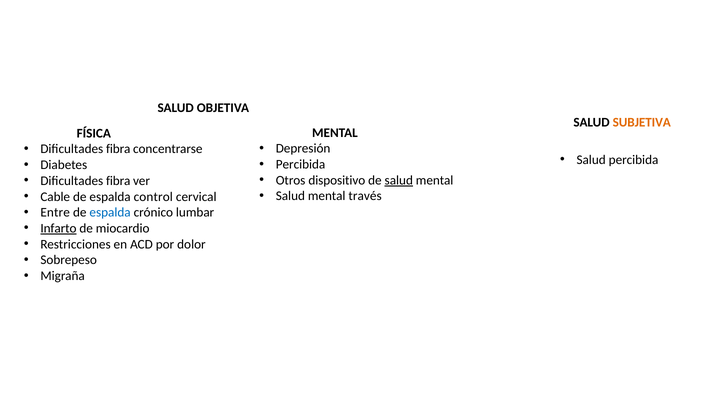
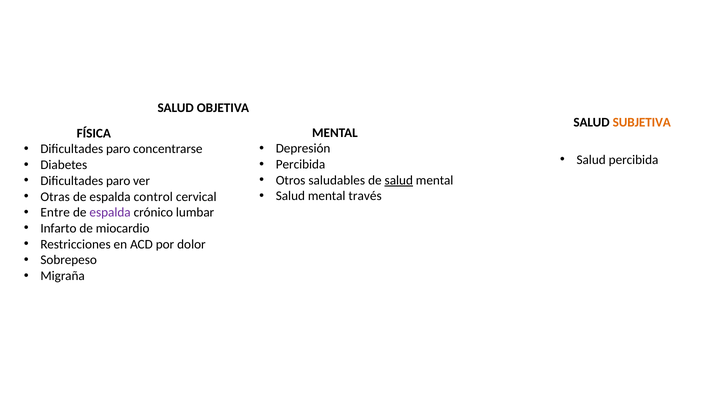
fibra: fibra -> paro (118, 149)
dispositivo: dispositivo -> saludables (337, 180)
fibra: fibra -> paro (118, 181)
Cable: Cable -> Otras (55, 197)
espalda colour: blue -> purple (110, 212)
Infarto underline: present -> none (58, 228)
